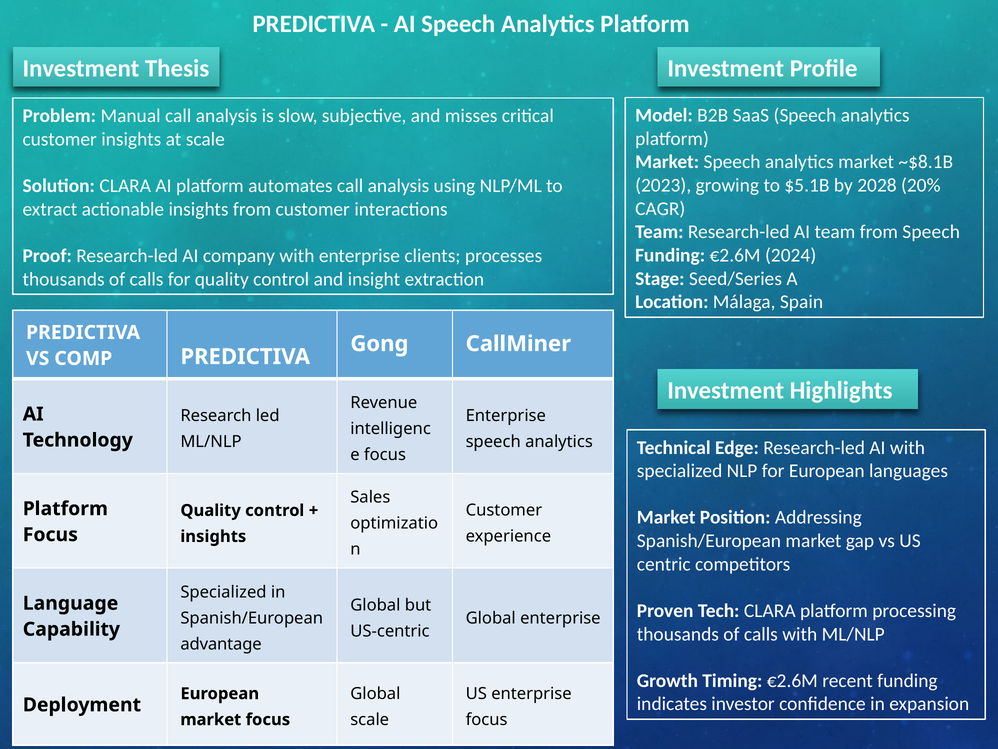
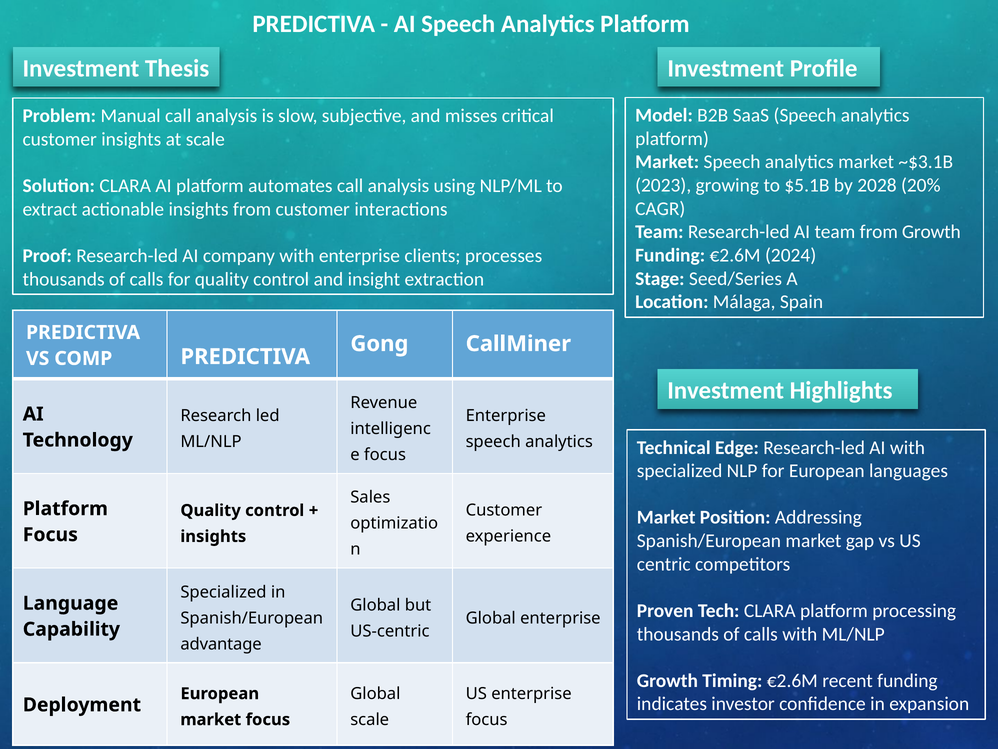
~$8.1B: ~$8.1B -> ~$3.1B (926, 162)
from Speech: Speech -> Growth (931, 232)
